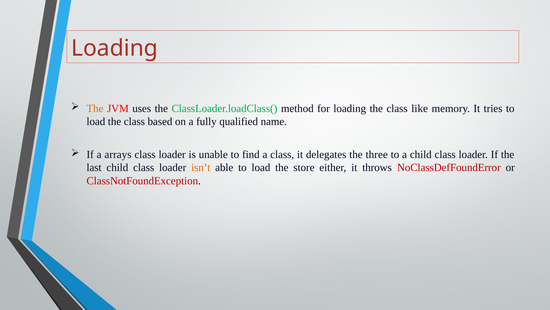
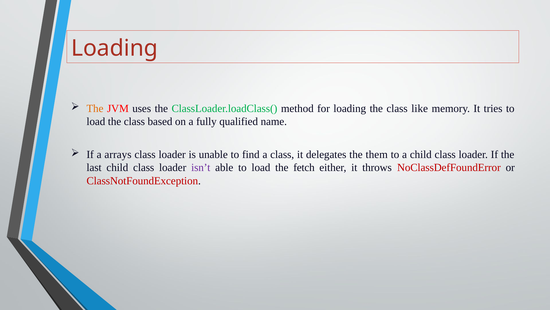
three: three -> them (377, 154)
isn’t colour: orange -> purple (201, 167)
store: store -> fetch (304, 167)
